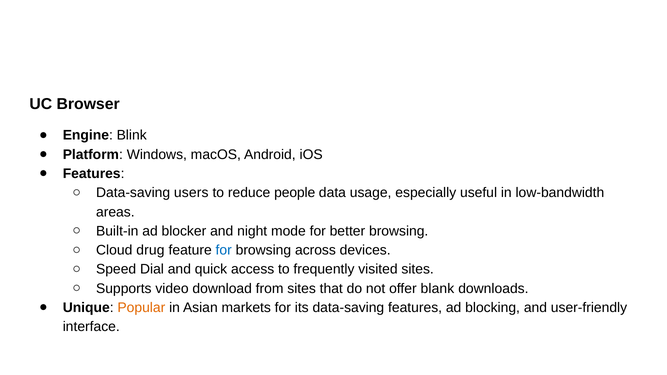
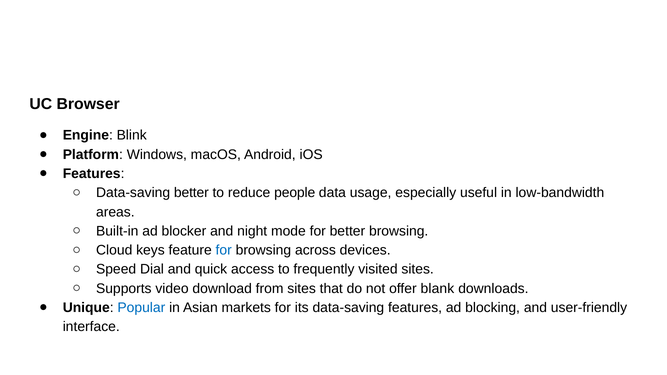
Data-saving users: users -> better (191, 193)
drug: drug -> keys (150, 250)
Popular colour: orange -> blue (141, 308)
